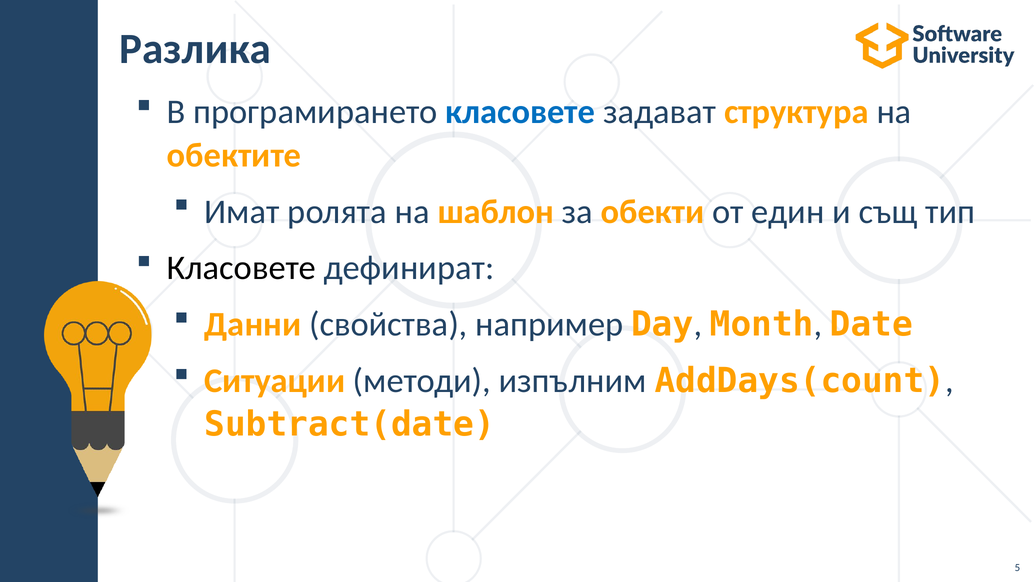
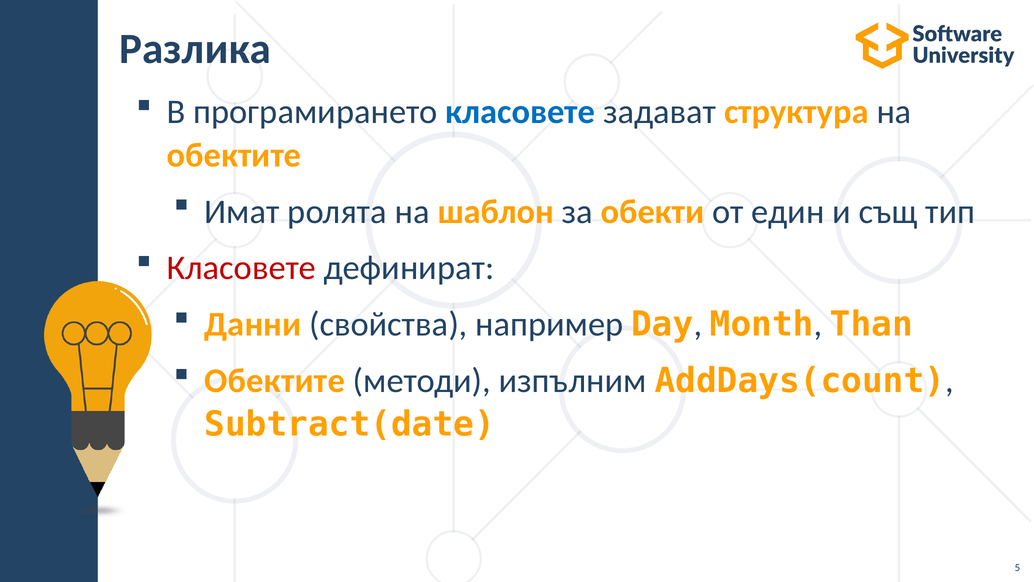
Класовете colour: black -> red (241, 268)
Date: Date -> Than (871, 324)
Ситуации: Ситуации -> Обектите (275, 381)
